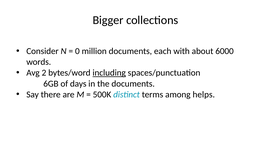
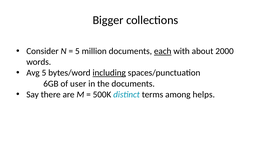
0: 0 -> 5 (77, 51)
each underline: none -> present (163, 51)
6000: 6000 -> 2000 (225, 51)
Avg 2: 2 -> 5 (44, 73)
days: days -> user (78, 84)
